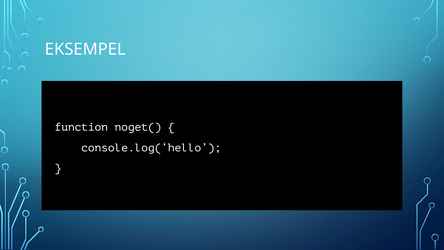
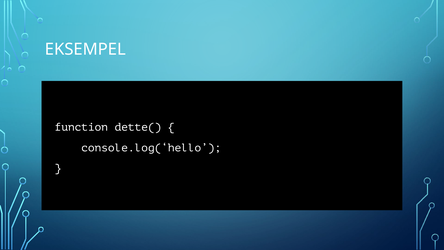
noget(: noget( -> dette( (138, 127)
